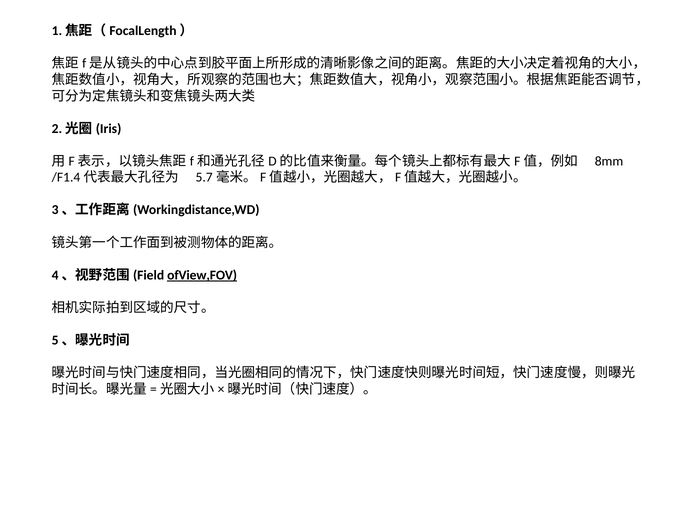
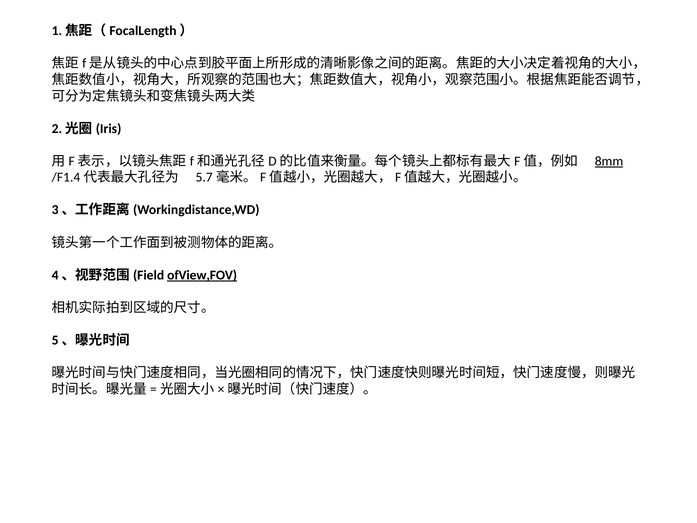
8mm underline: none -> present (609, 161)
